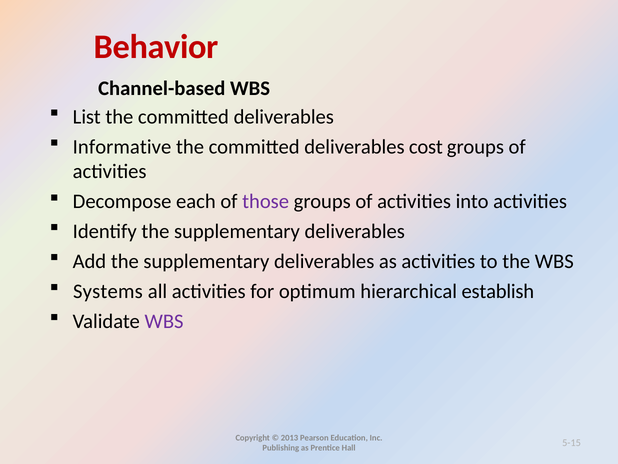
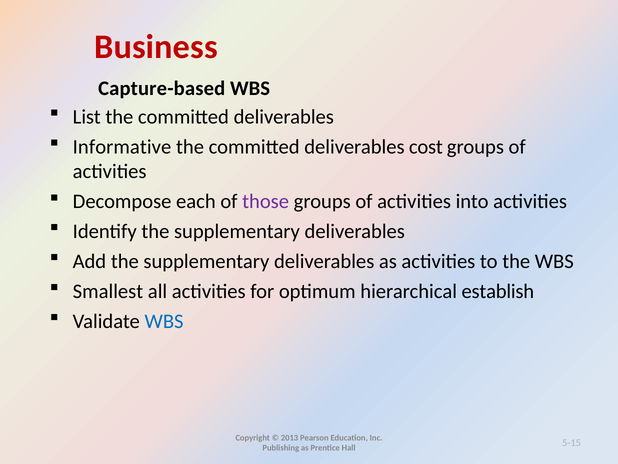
Behavior: Behavior -> Business (156, 47)
Channel-based: Channel-based -> Capture-based (162, 89)
Systems: Systems -> Smallest (108, 291)
WBS colour: purple -> blue (164, 321)
